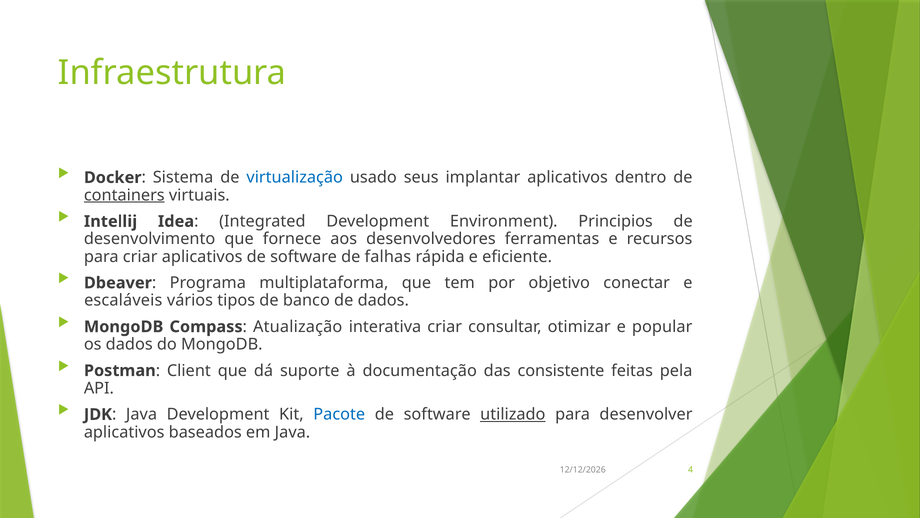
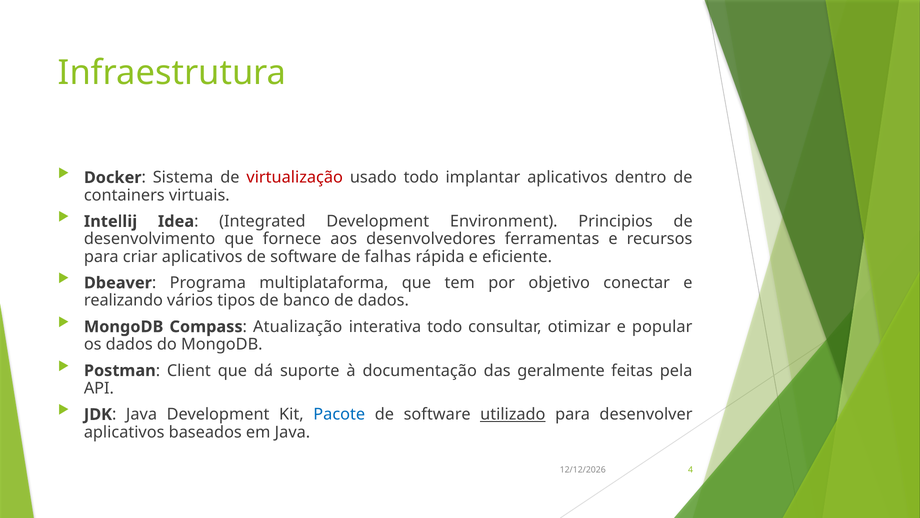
virtualização colour: blue -> red (295, 177)
usado seus: seus -> todo (421, 177)
containers underline: present -> none (124, 195)
escaláveis: escaláveis -> realizando (123, 300)
interativa criar: criar -> todo (445, 326)
consistente: consistente -> geralmente (561, 370)
